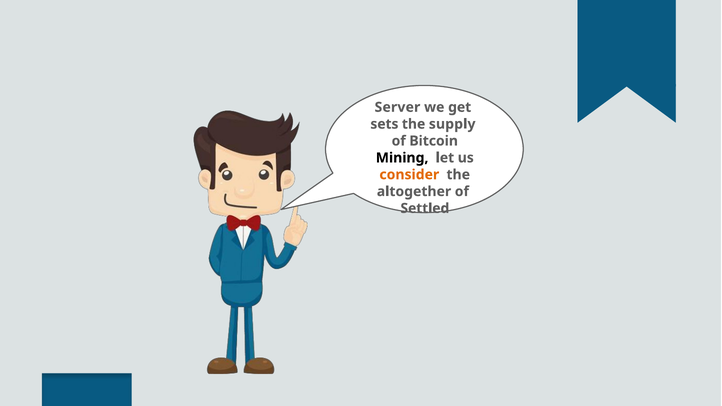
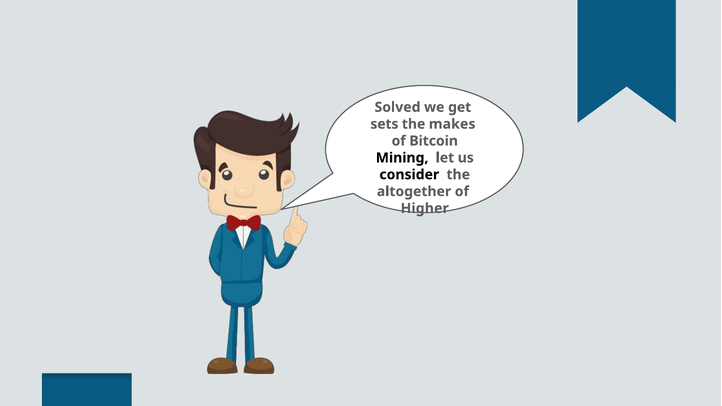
Server: Server -> Solved (398, 107)
supply: supply -> makes (452, 124)
consider colour: orange -> black (409, 175)
Settled: Settled -> Higher (425, 208)
